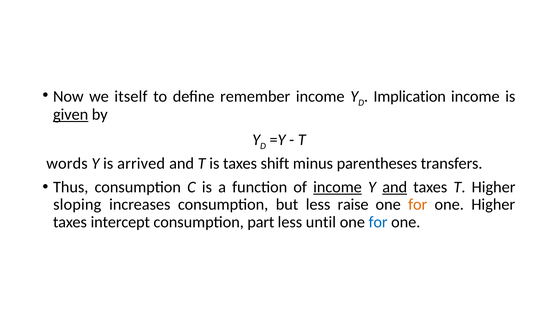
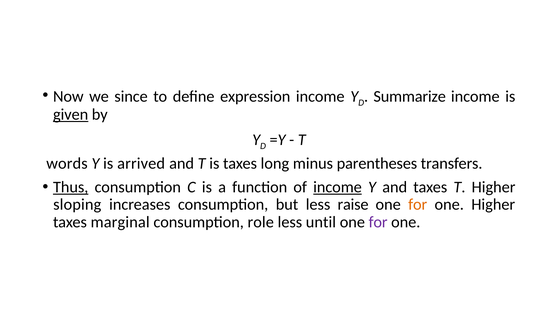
itself: itself -> since (131, 96)
remember: remember -> expression (255, 96)
Implication: Implication -> Summarize (410, 96)
shift: shift -> long (275, 164)
Thus underline: none -> present (71, 187)
and underline: present -> none (395, 187)
intercept: intercept -> marginal (120, 222)
part: part -> role (261, 222)
for colour: blue -> purple (378, 222)
